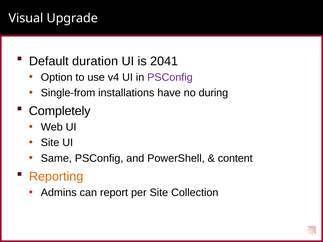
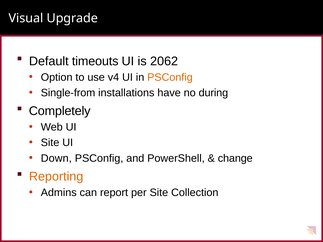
duration: duration -> timeouts (95, 61)
2041: 2041 -> 2062 (164, 61)
PSConfig colour: purple -> orange (170, 77)
Same: Same -> Down (56, 158)
content: content -> change (235, 158)
